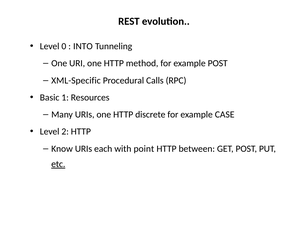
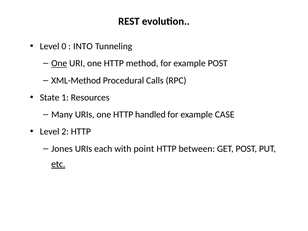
One underline: none -> present (59, 63)
XML-Specific: XML-Specific -> XML-Method (76, 80)
Basic: Basic -> State (50, 98)
discrete: discrete -> handled (150, 115)
Know: Know -> Jones (62, 149)
